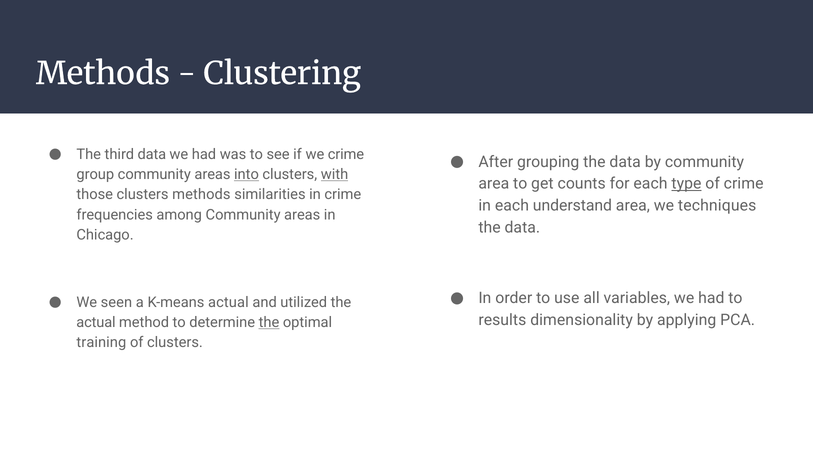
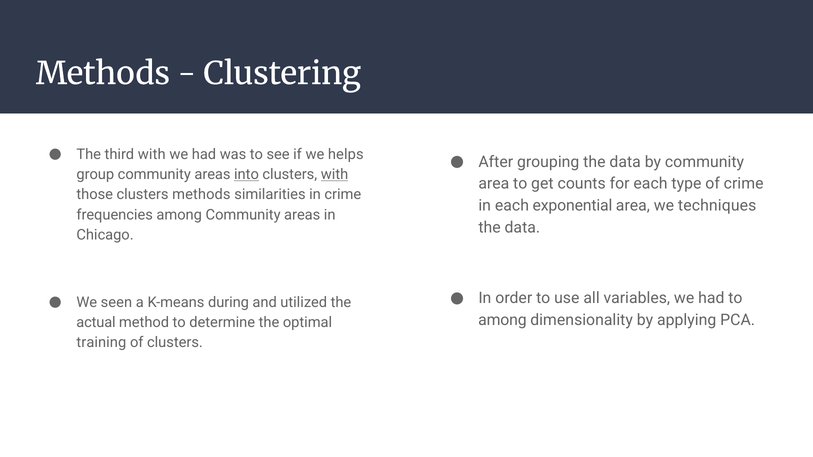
third data: data -> with (152, 154)
we crime: crime -> helps (346, 154)
type underline: present -> none (686, 184)
understand: understand -> exponential (572, 206)
K-means actual: actual -> during (228, 302)
results: results -> among (502, 320)
the underline: present -> none (269, 323)
